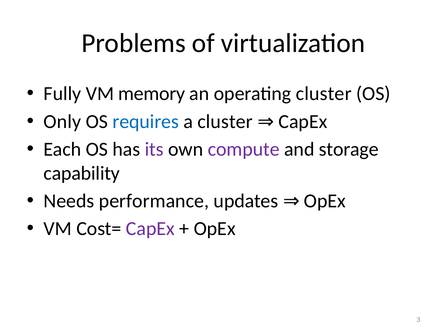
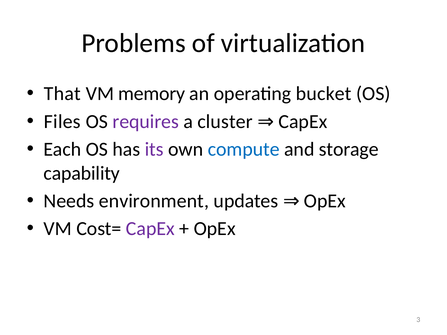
Fully: Fully -> That (62, 94)
operating cluster: cluster -> bucket (324, 94)
Only: Only -> Files (62, 122)
requires colour: blue -> purple (146, 122)
compute colour: purple -> blue (244, 149)
performance: performance -> environment (154, 201)
